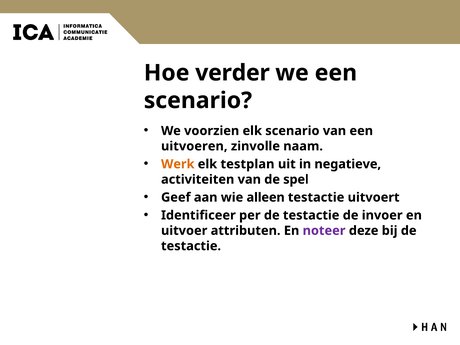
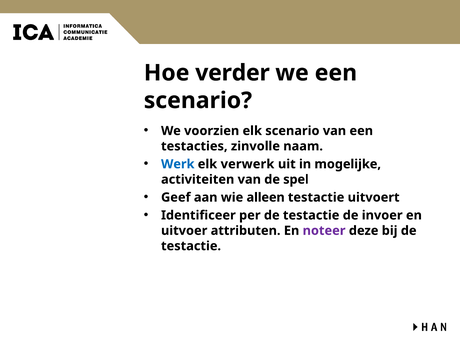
uitvoeren: uitvoeren -> testacties (194, 146)
Werk colour: orange -> blue (178, 164)
testplan: testplan -> verwerk (247, 164)
negatieve: negatieve -> mogelijke (348, 164)
